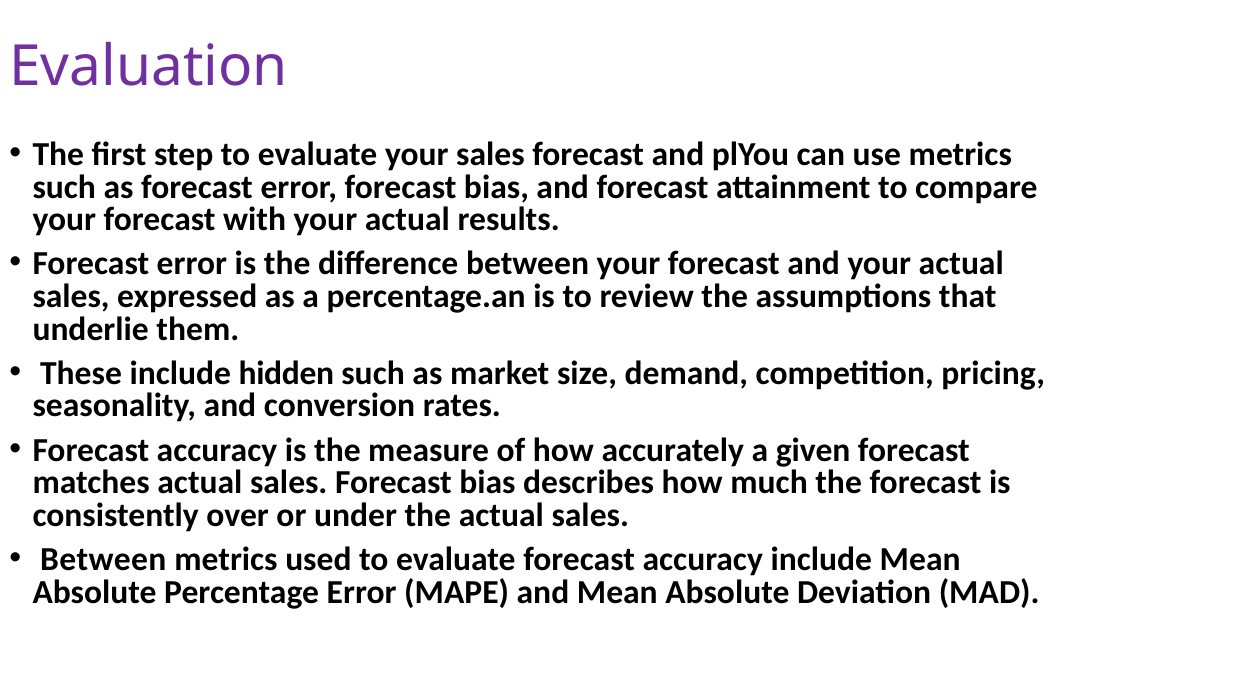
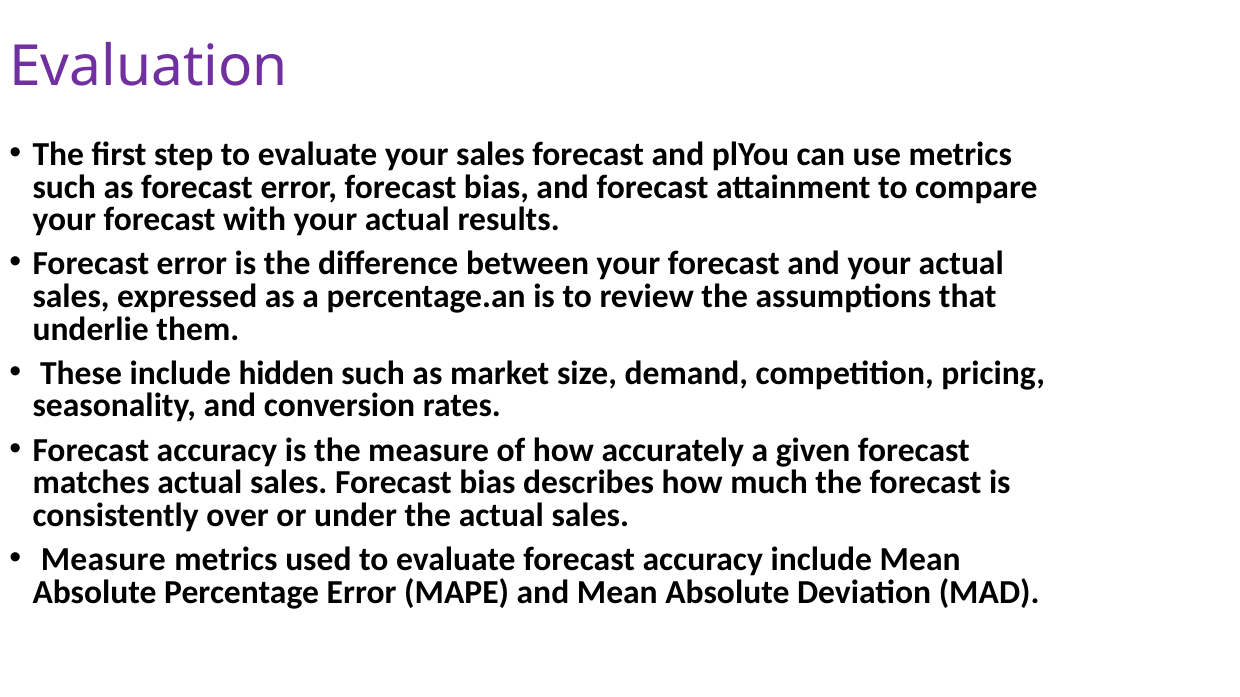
Between: Between -> Measure (103, 560)
